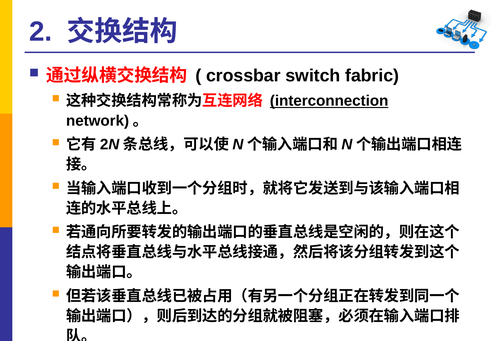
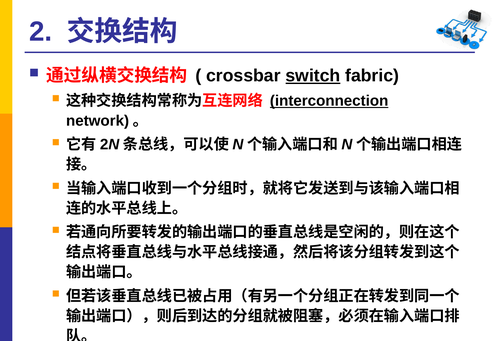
switch underline: none -> present (313, 76)
